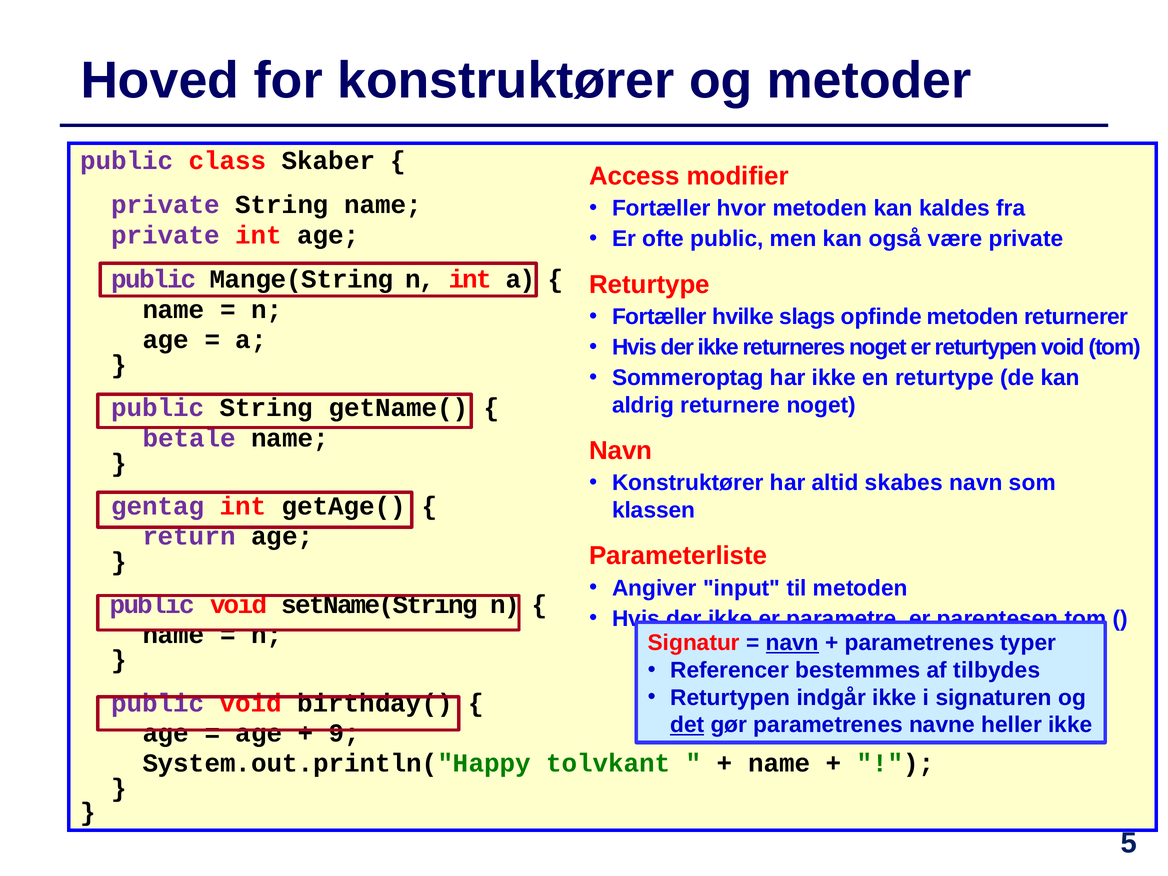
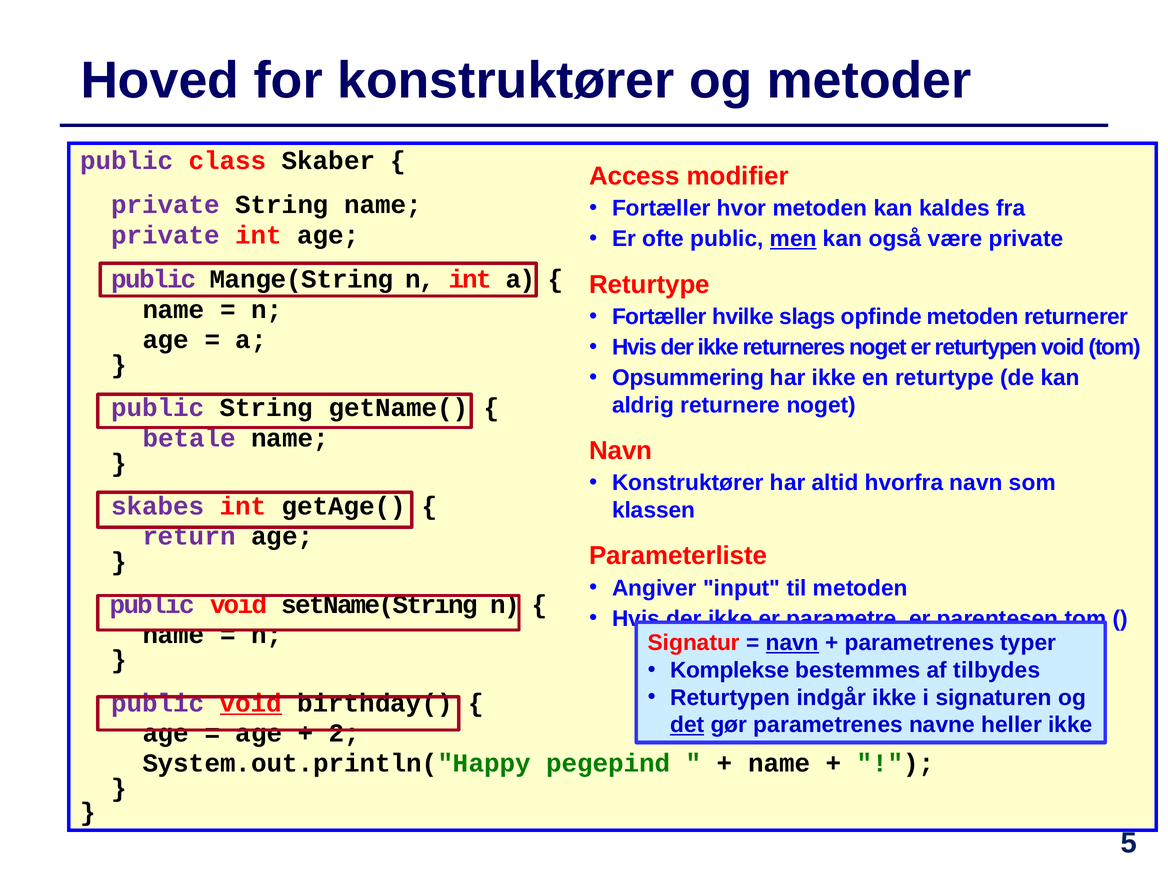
men underline: none -> present (793, 239)
Sommeroptag: Sommeroptag -> Opsummering (688, 378)
skabes: skabes -> hvorfra (904, 483)
gentag: gentag -> skabes (158, 506)
Referencer: Referencer -> Komplekse (730, 670)
void underline: none -> present (251, 703)
9: 9 -> 2 (344, 733)
tolvkant: tolvkant -> pegepind (608, 763)
